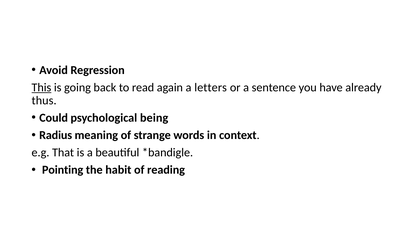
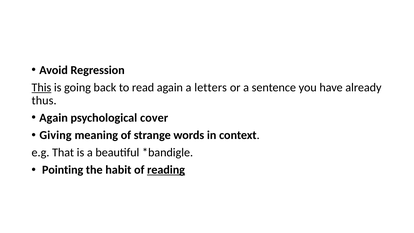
Could: Could -> Again (54, 118)
being: being -> cover (154, 118)
Radius: Radius -> Giving (56, 135)
reading underline: none -> present (166, 170)
